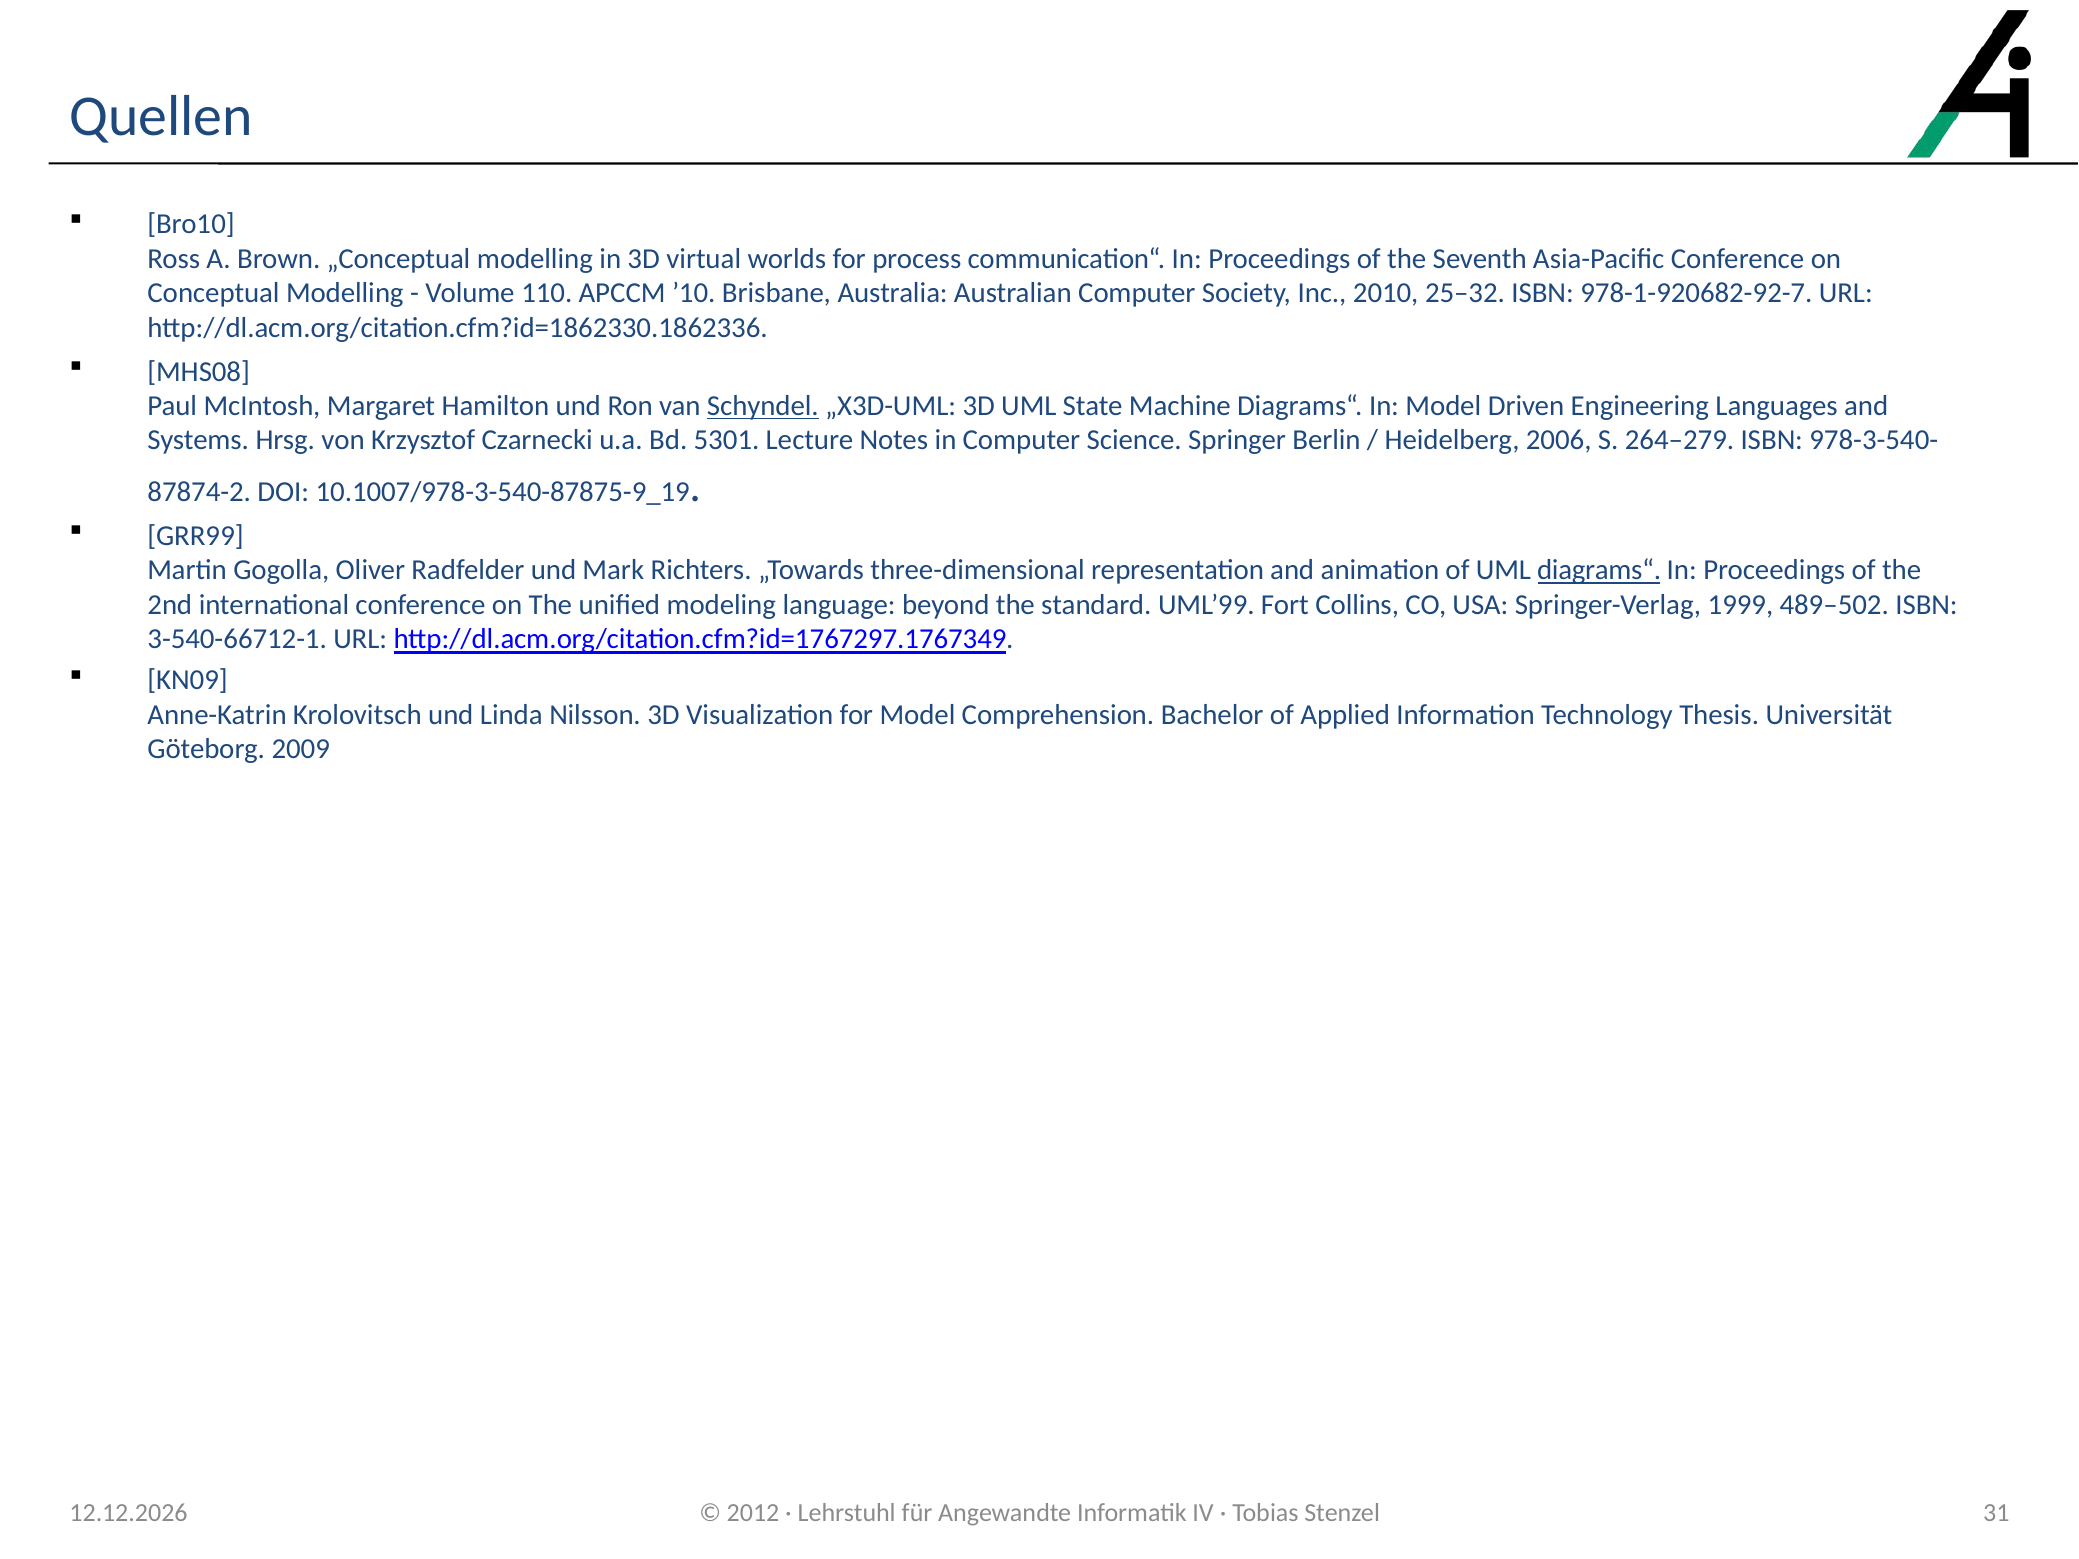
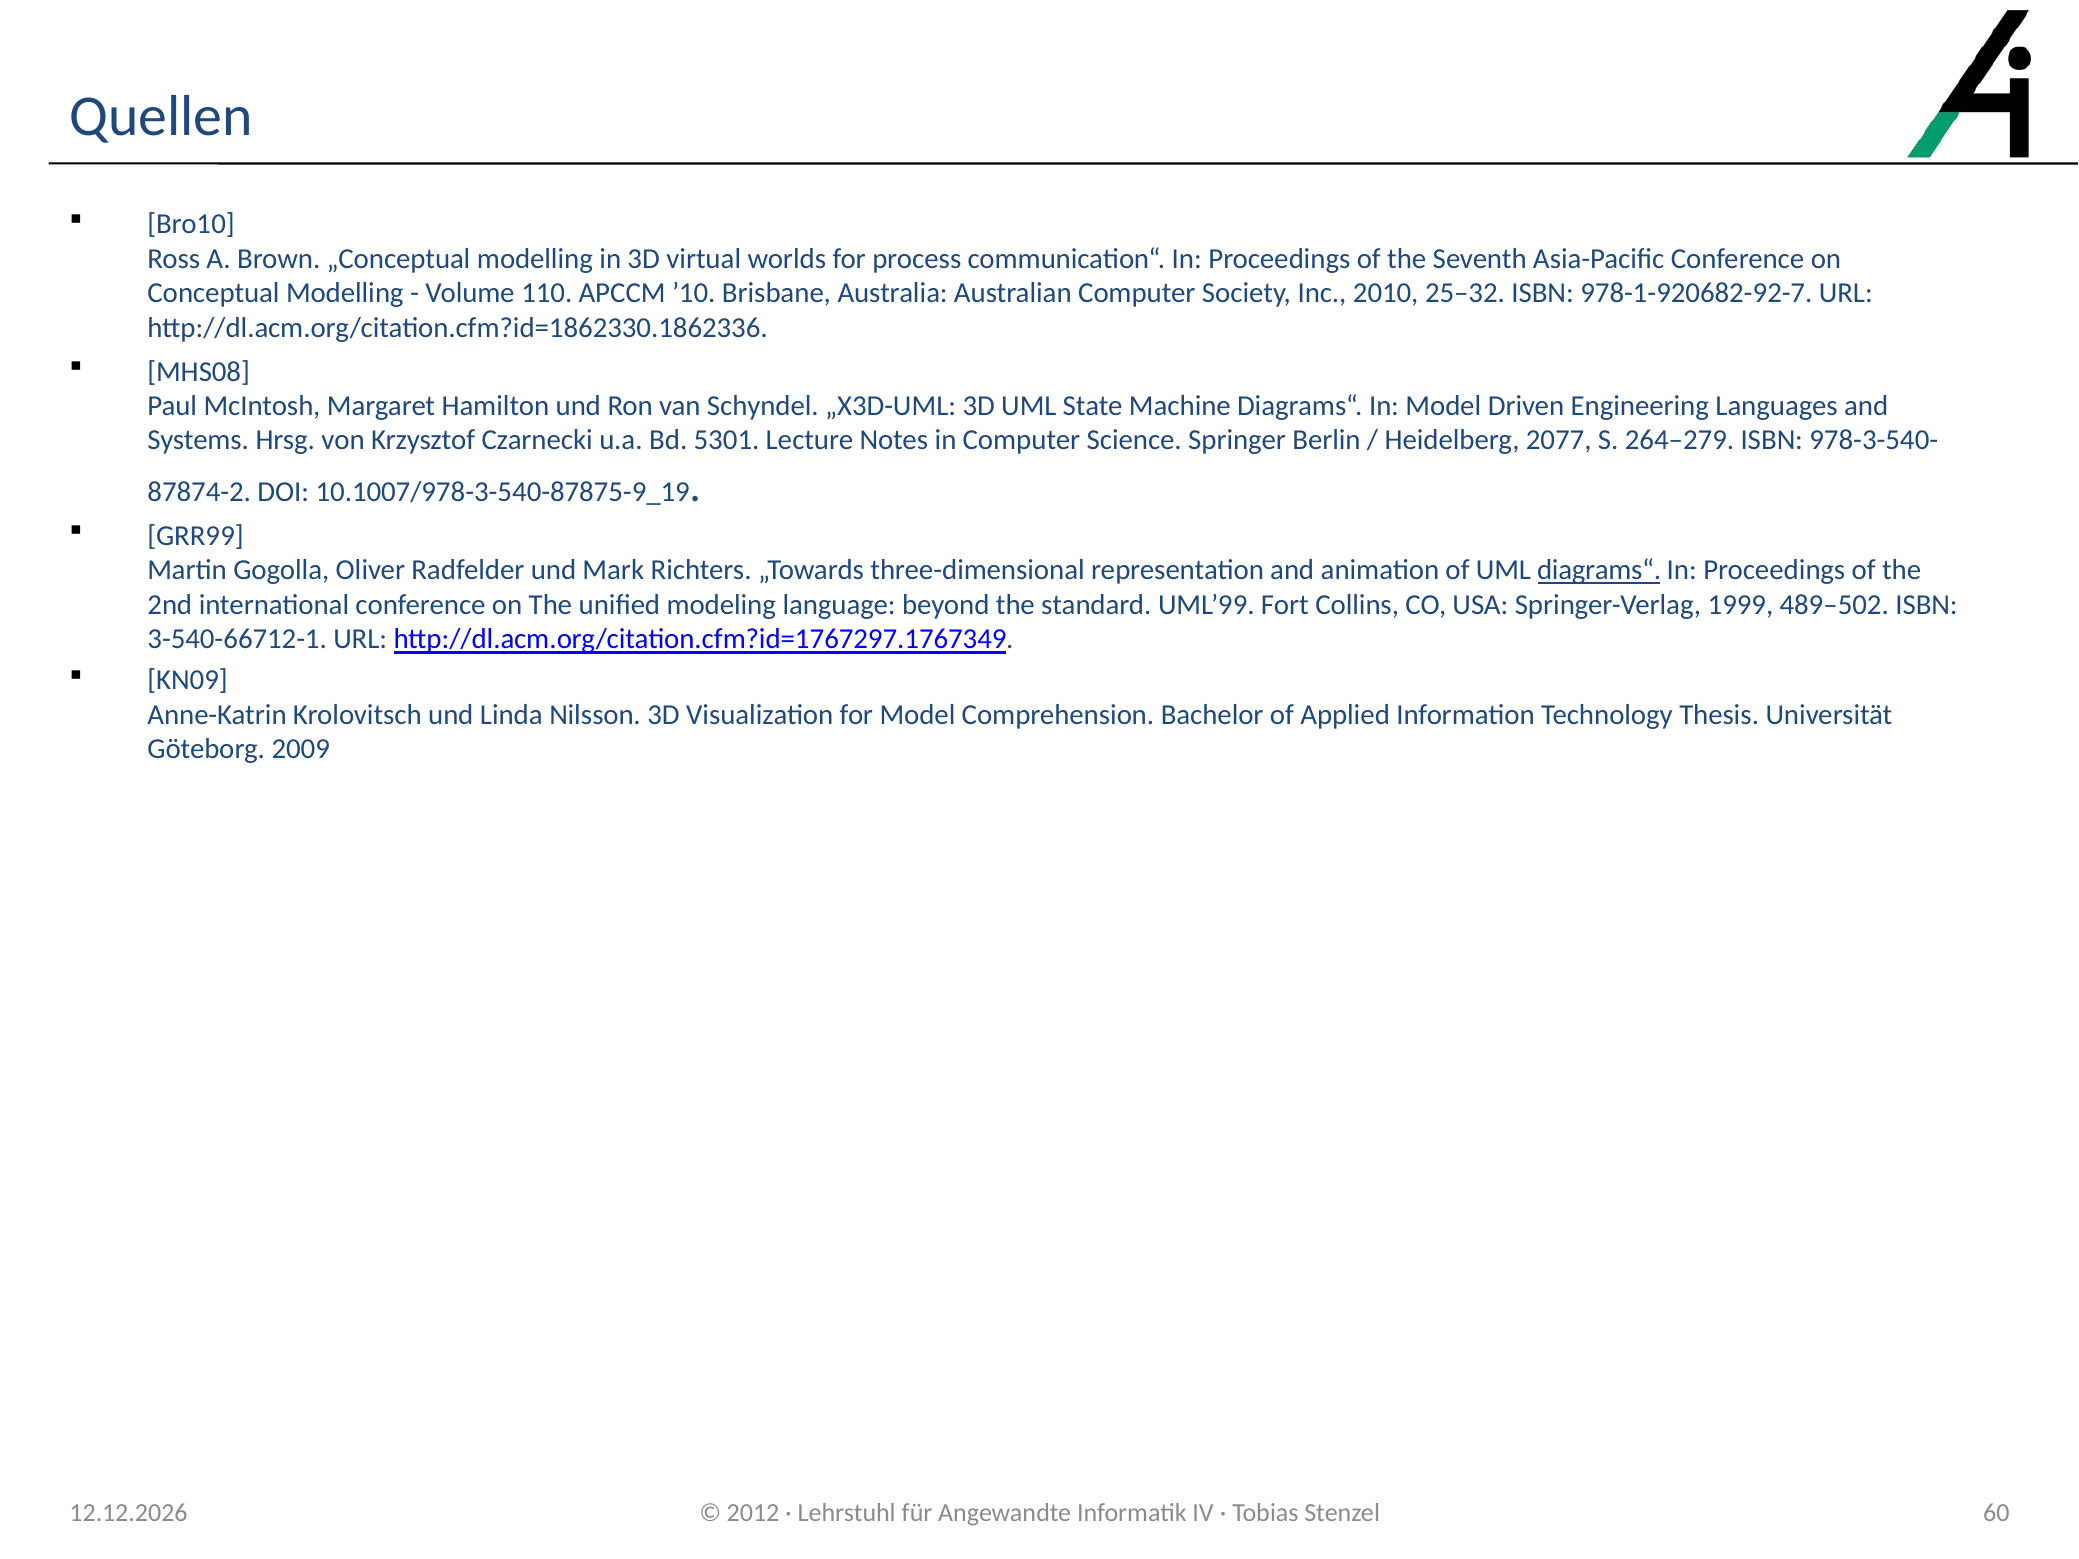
Schyndel underline: present -> none (763, 406)
2006: 2006 -> 2077 (1559, 440)
31: 31 -> 60 (1996, 1513)
